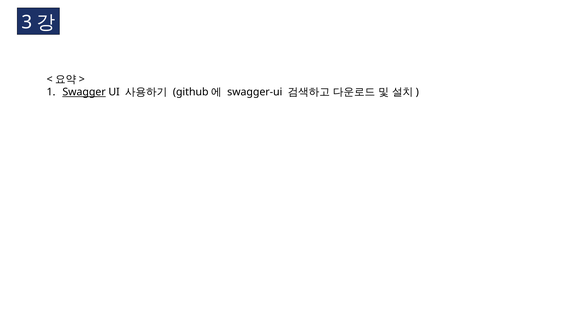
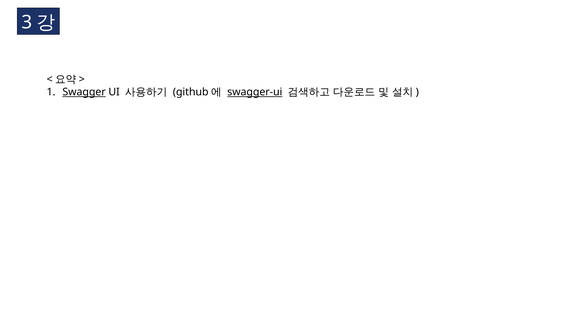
swagger-ui underline: none -> present (255, 92)
